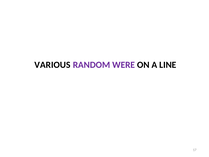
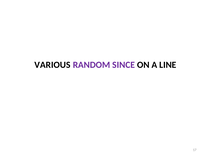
WERE: WERE -> SINCE (124, 65)
